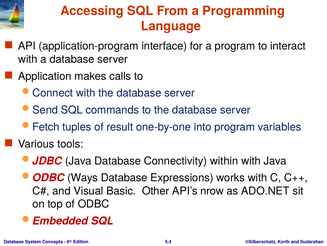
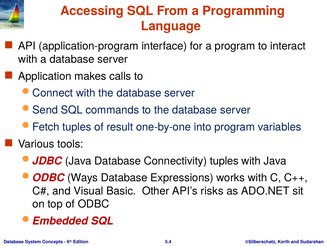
Connectivity within: within -> tuples (224, 160)
nrow: nrow -> risks (212, 190)
